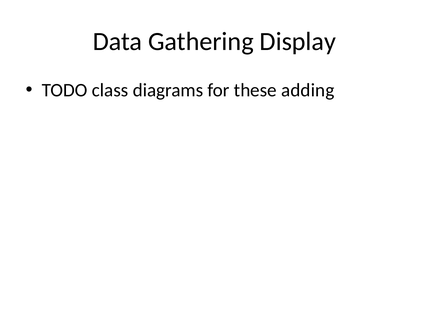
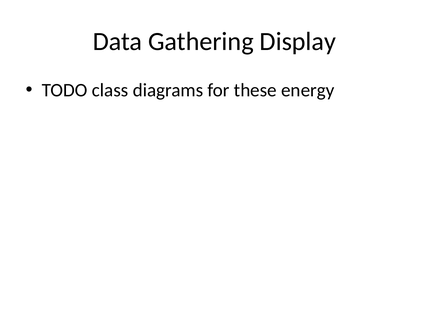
adding: adding -> energy (308, 90)
